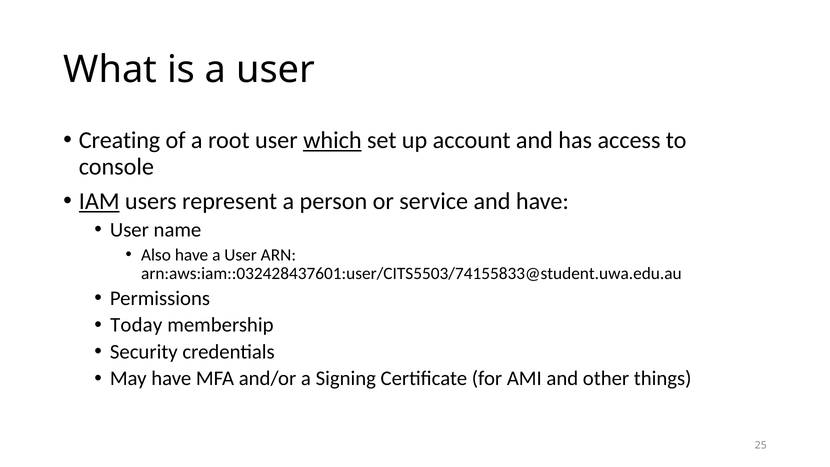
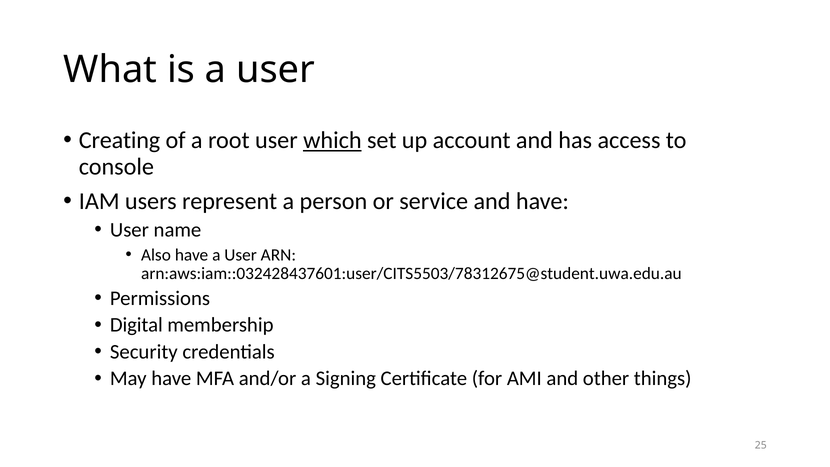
IAM underline: present -> none (99, 201)
arn:aws:iam::032428437601:user/CITS5503/74155833@student.uwa.edu.au: arn:aws:iam::032428437601:user/CITS5503/74155833@student.uwa.edu.au -> arn:aws:iam::032428437601:user/CITS5503/78312675@student.uwa.edu.au (411, 273)
Today: Today -> Digital (136, 325)
